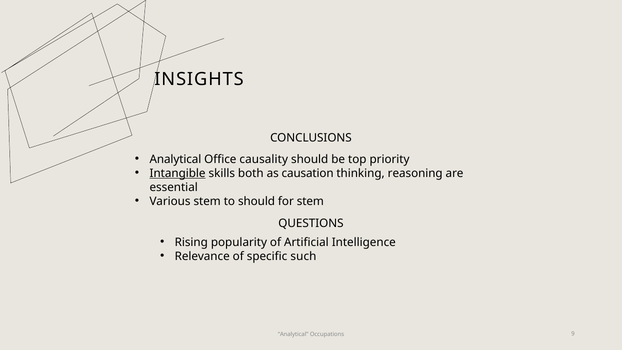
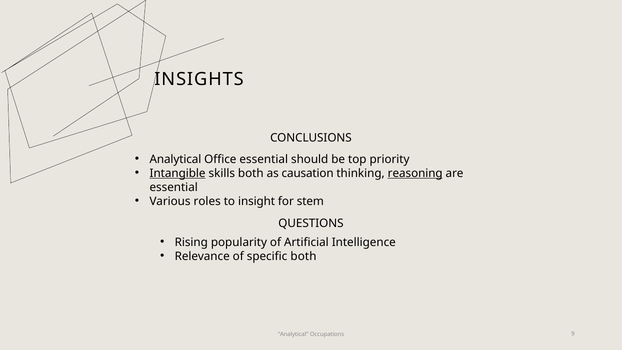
Office causality: causality -> essential (264, 159)
reasoning underline: none -> present (415, 173)
Various stem: stem -> roles (207, 201)
to should: should -> insight (257, 201)
specific such: such -> both (303, 256)
